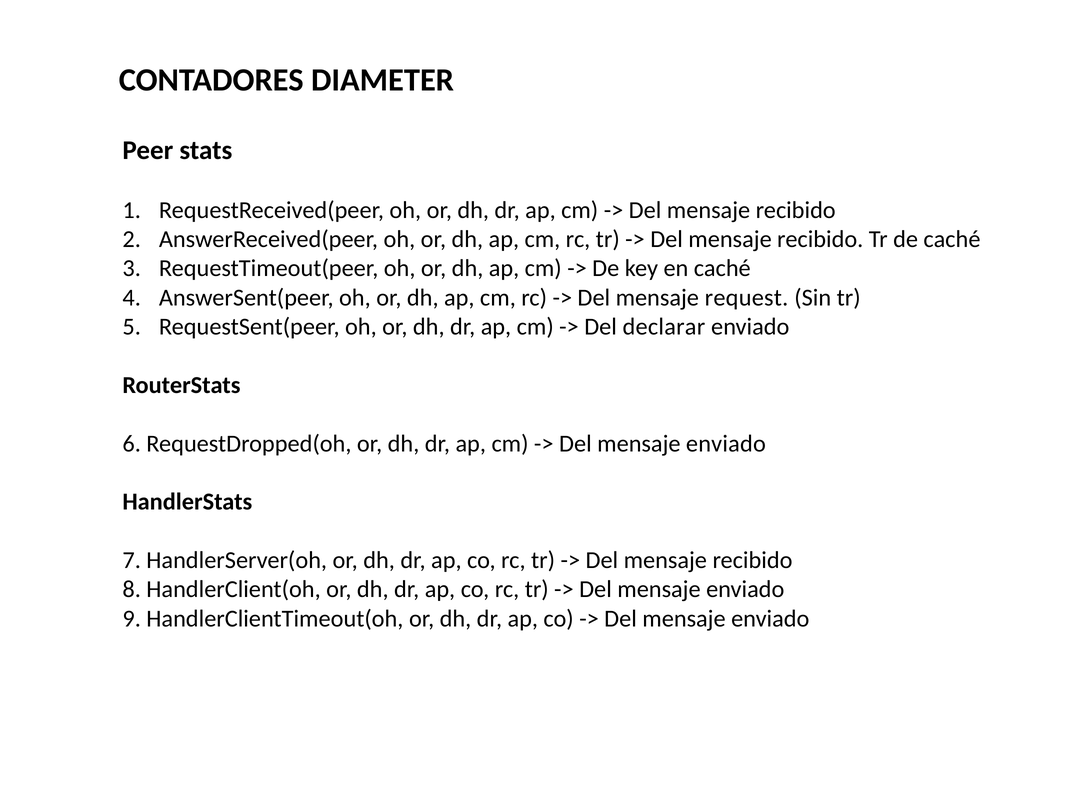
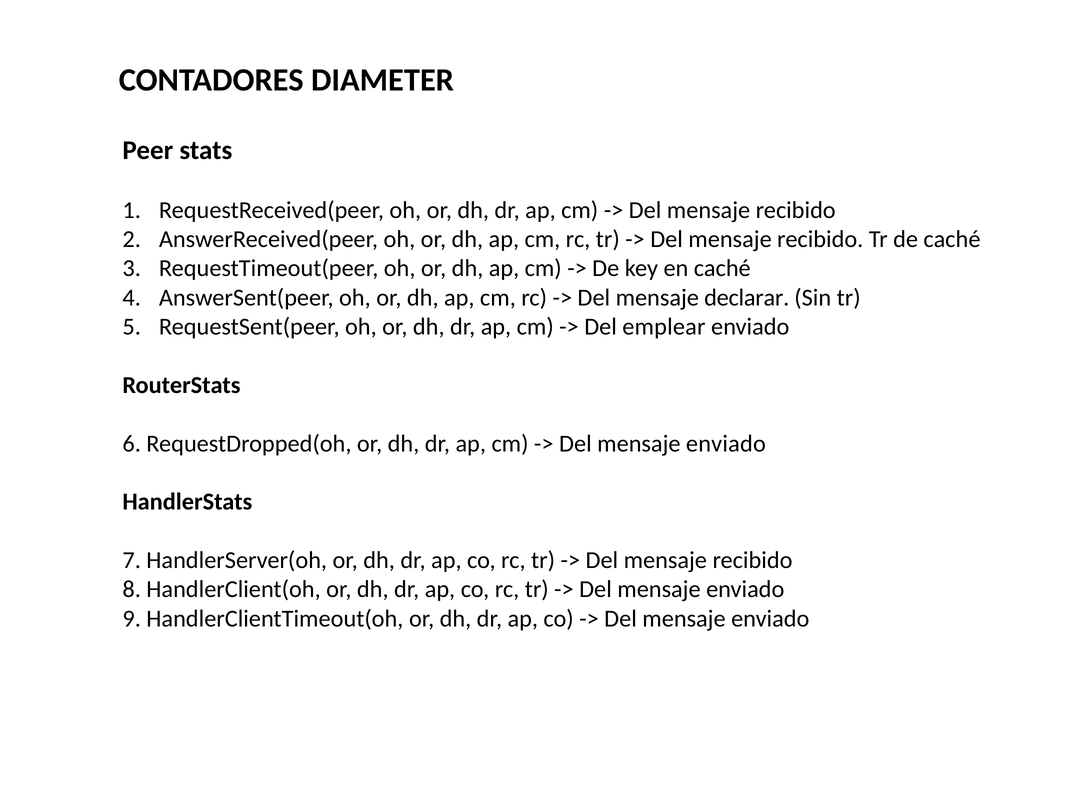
request: request -> declarar (747, 298)
declarar: declarar -> emplear (664, 327)
